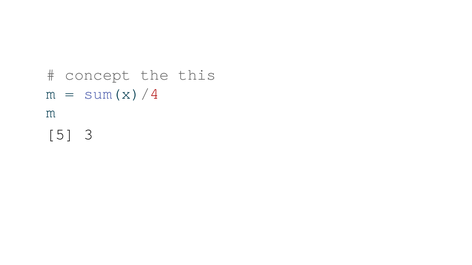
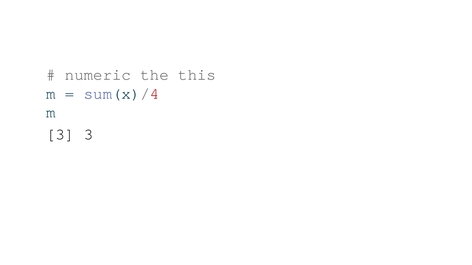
concept: concept -> numeric (98, 75)
5: 5 -> 3 (60, 135)
